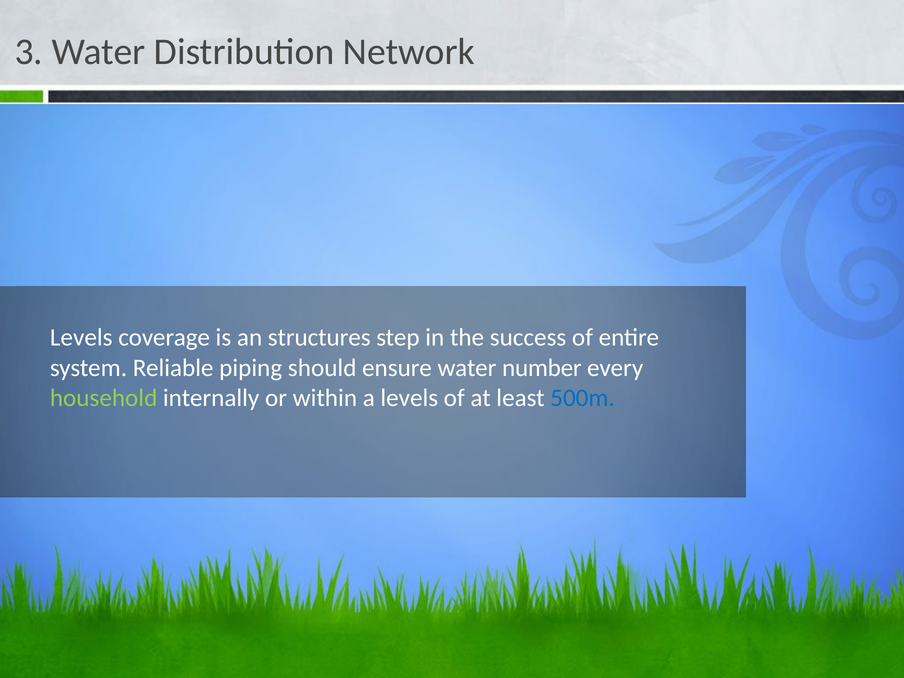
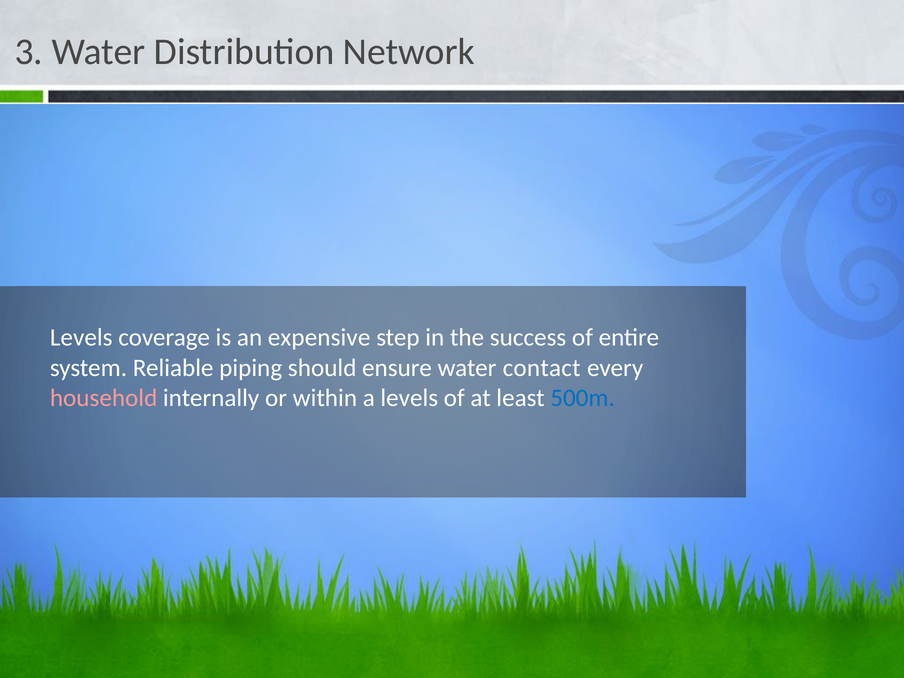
structures: structures -> expensive (319, 338)
number: number -> contact (542, 368)
household colour: light green -> pink (104, 398)
